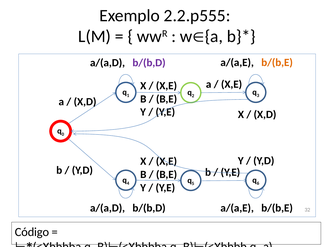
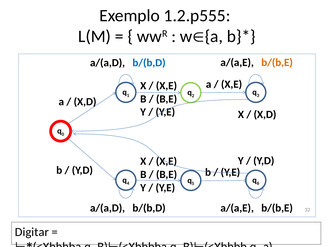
2.2.p555: 2.2.p555 -> 1.2.p555 (197, 16)
b/(b,D colour: purple -> blue (149, 63)
Código: Código -> Digitar (32, 232)
